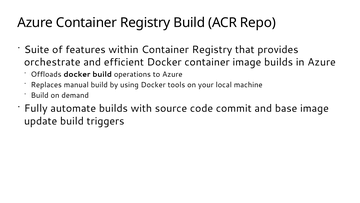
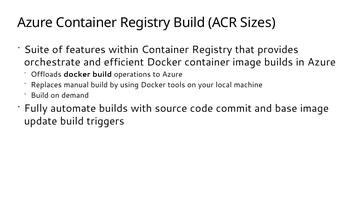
Repo: Repo -> Sizes (258, 23)
